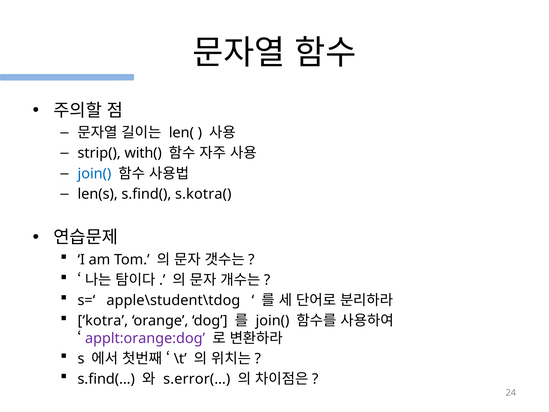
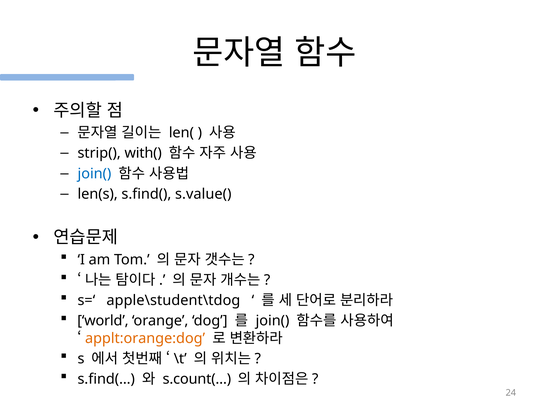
s.kotra(: s.kotra( -> s.value( (203, 194)
kotra: kotra -> world (103, 321)
applt:orange:dog colour: purple -> orange (145, 338)
s.error(…: s.error(… -> s.count(… (197, 379)
